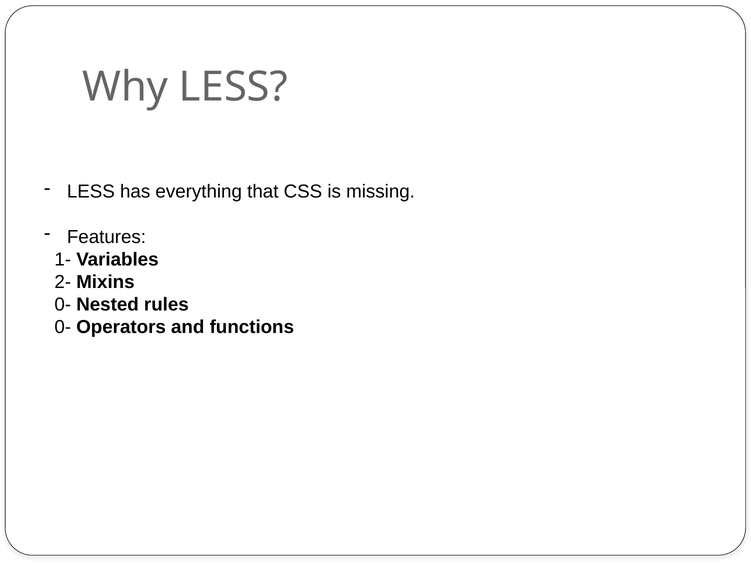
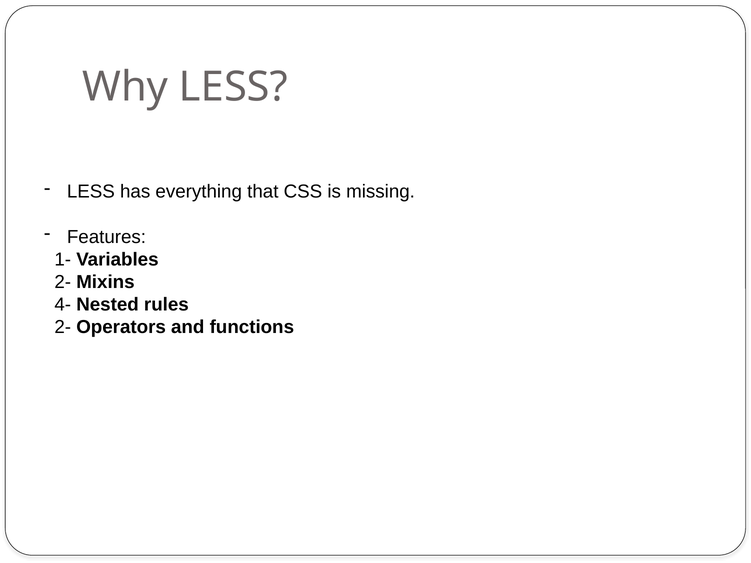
0-: 0- -> 4- (63, 305)
0-: 0- -> 2- (63, 327)
